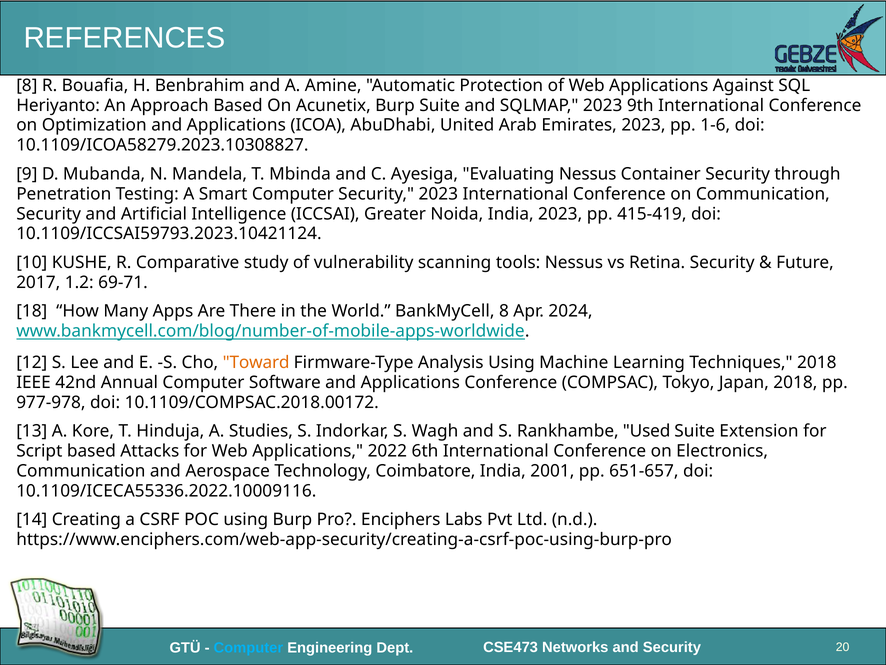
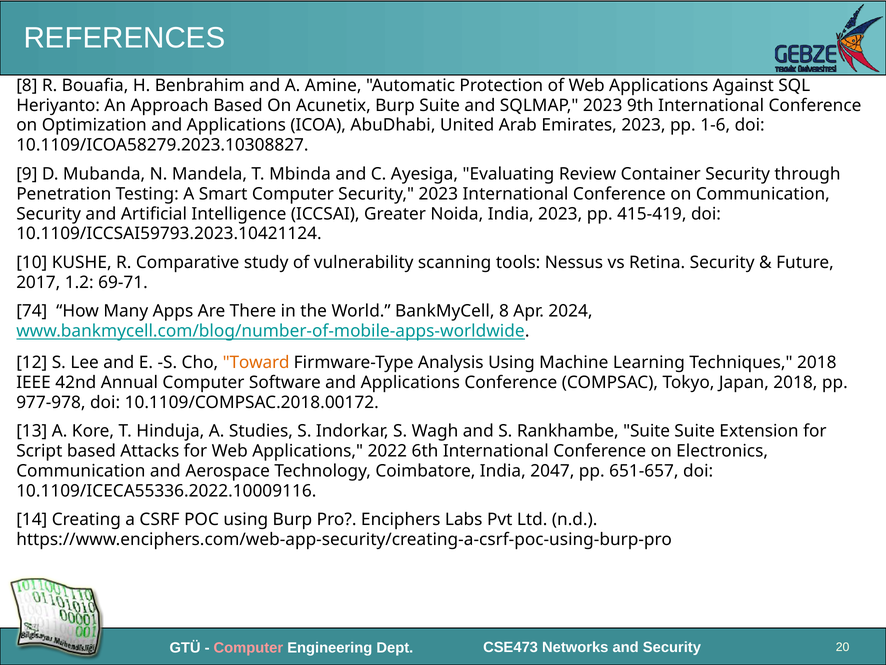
Evaluating Nessus: Nessus -> Review (588, 174)
18: 18 -> 74 (32, 311)
Rankhambe Used: Used -> Suite (647, 431)
2001: 2001 -> 2047 (552, 471)
Computer colour: light blue -> pink (248, 648)
